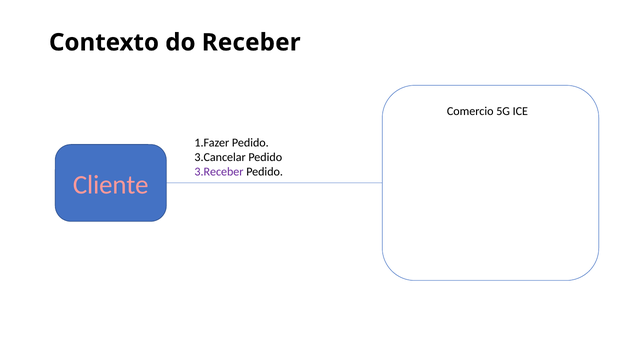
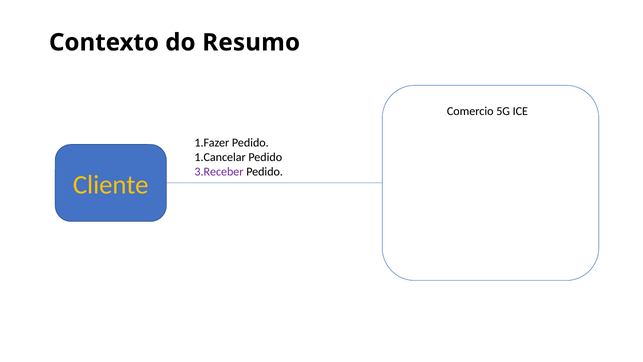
Receber: Receber -> Resumo (251, 42)
3.Cancelar: 3.Cancelar -> 1.Cancelar (220, 157)
Cliente colour: pink -> yellow (111, 185)
